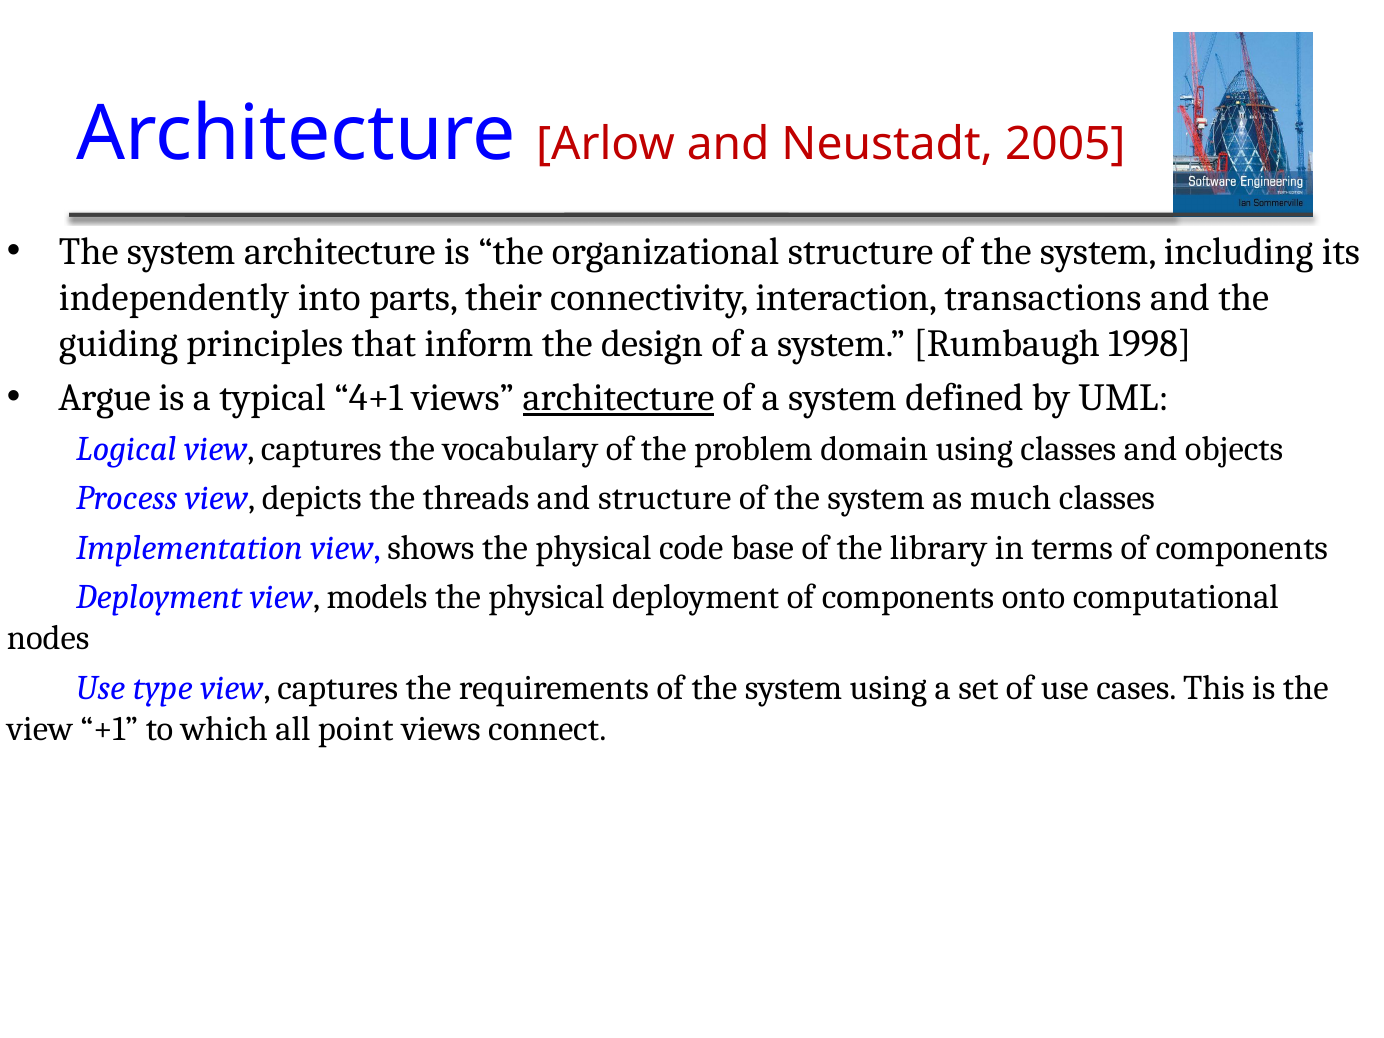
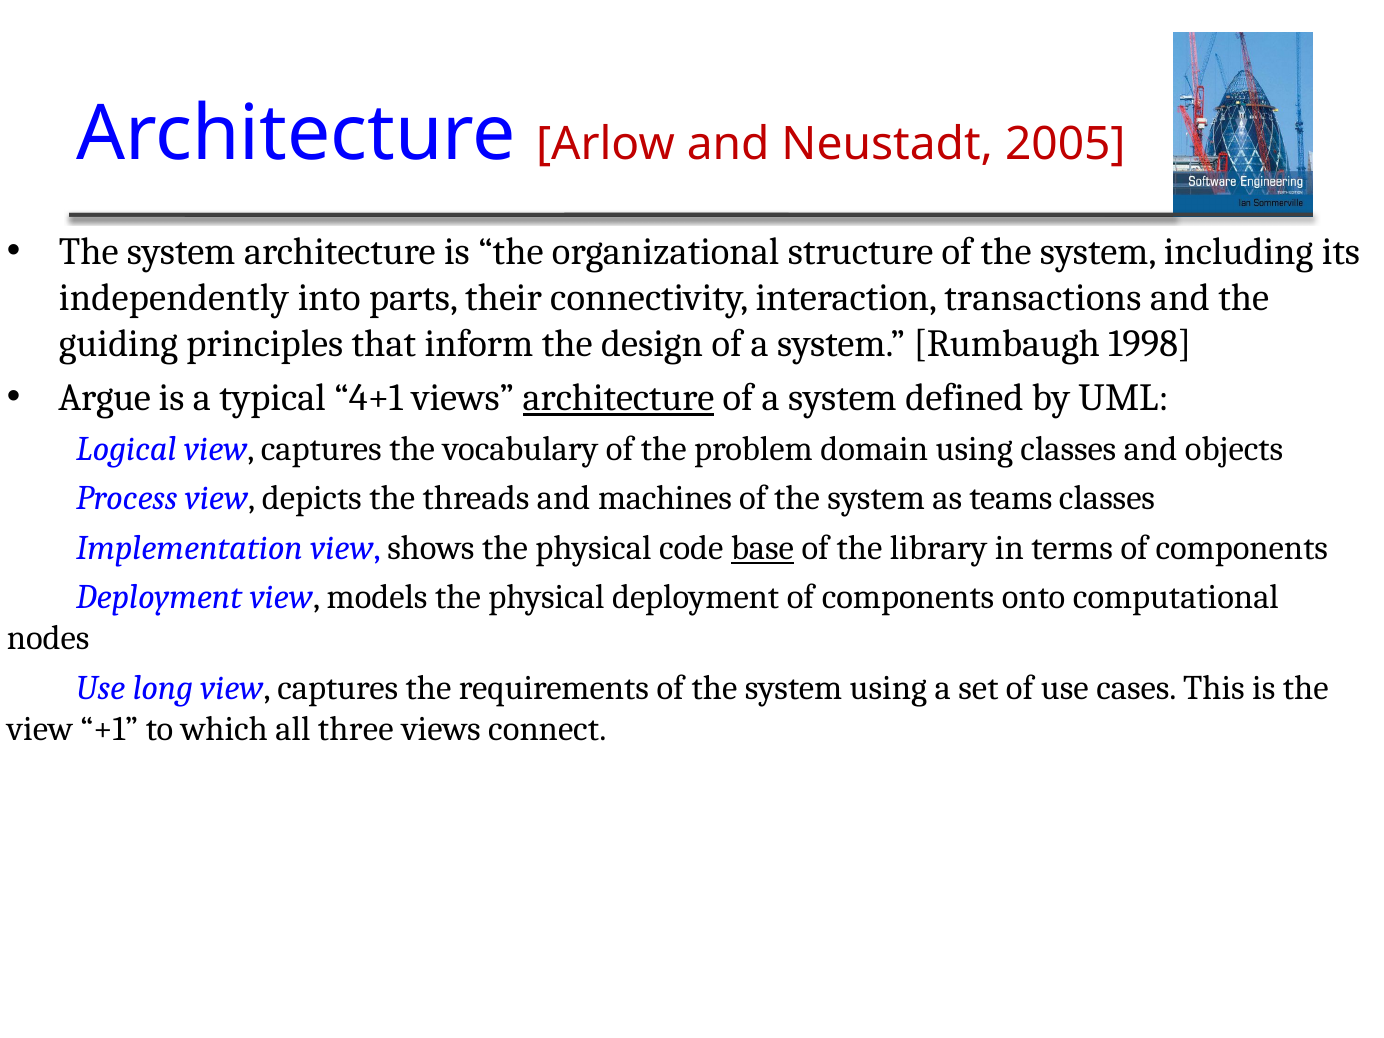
and structure: structure -> machines (665, 498)
much: much -> teams (1011, 498)
base underline: none -> present (763, 548)
type: type -> long (163, 688)
point: point -> three (356, 729)
